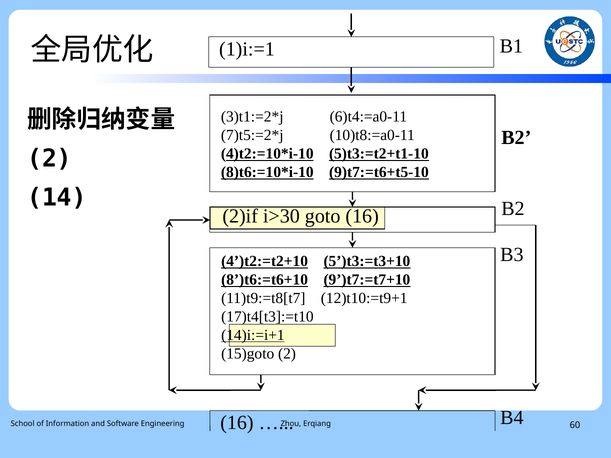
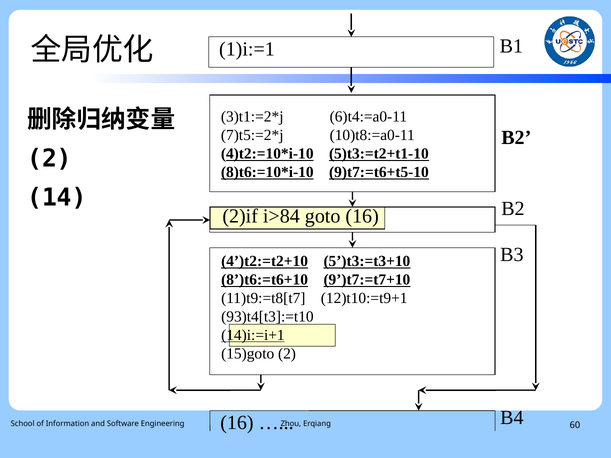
i>30: i>30 -> i>84 (281, 216)
17)t4[t3]:=t10: 17)t4[t3]:=t10 -> 93)t4[t3]:=t10 (267, 317)
